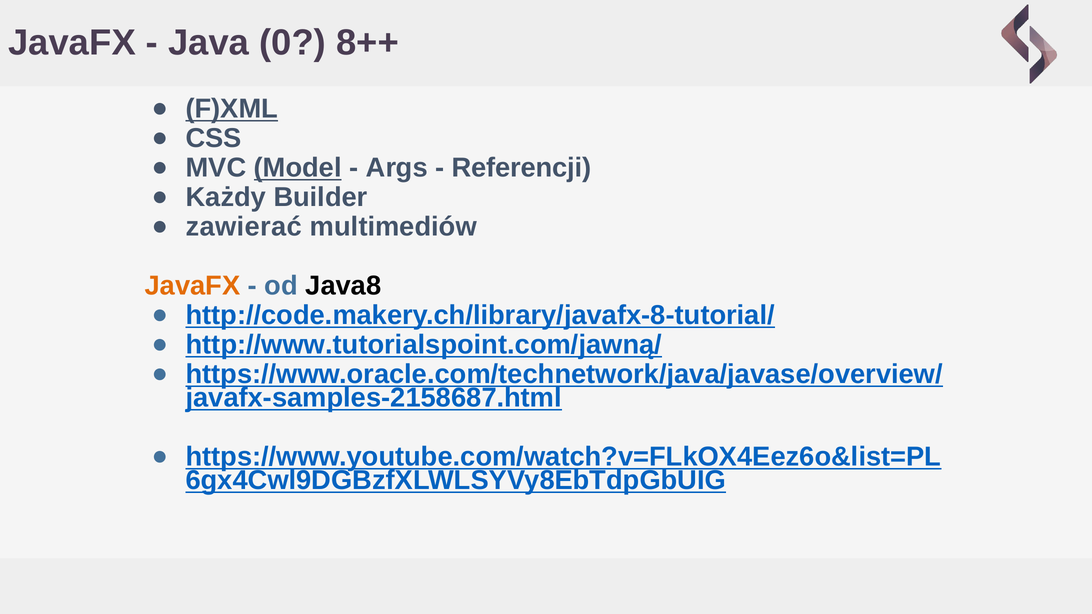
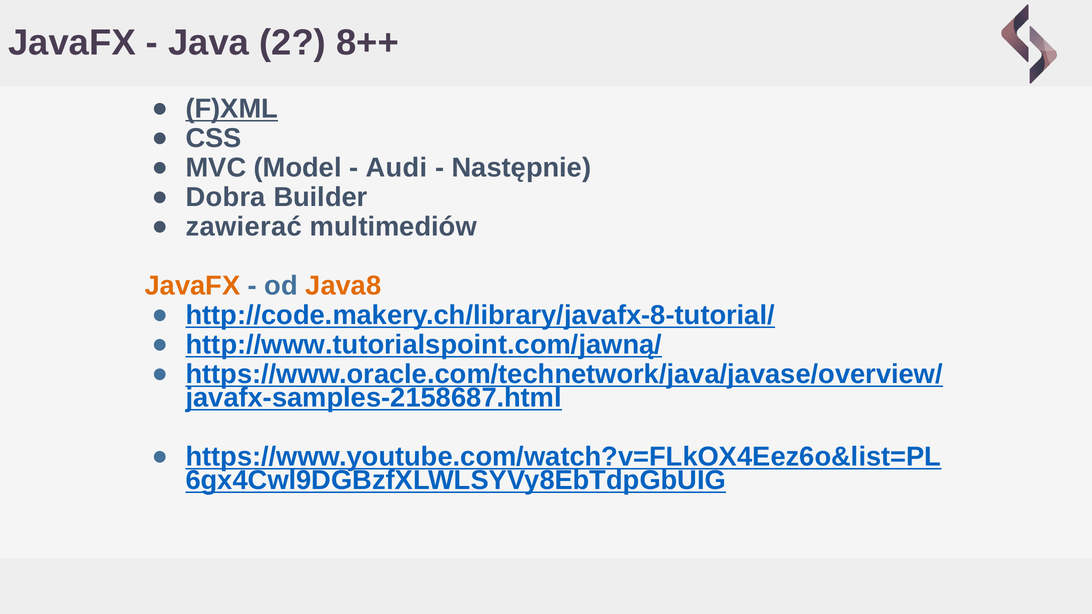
0: 0 -> 2 (293, 43)
Model underline: present -> none (298, 168)
Args: Args -> Audi (397, 168)
Referencji: Referencji -> Następnie (521, 168)
Każdy: Każdy -> Dobra (226, 197)
Java8 colour: black -> orange (343, 286)
